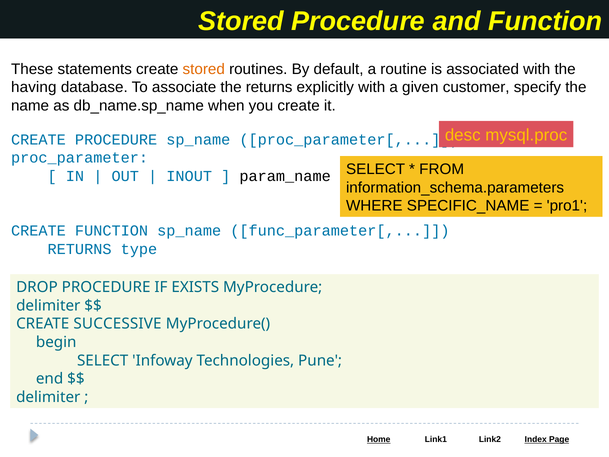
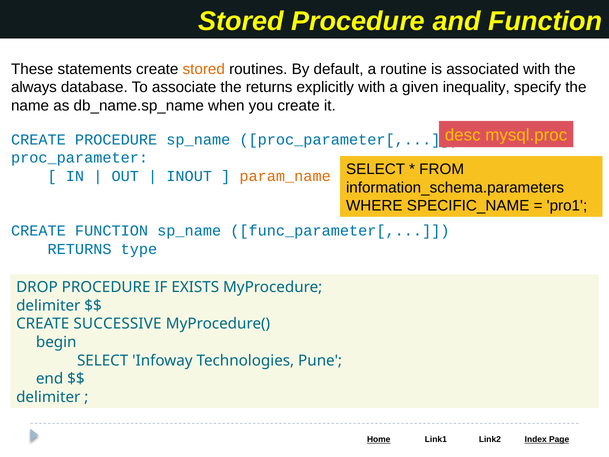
having: having -> always (34, 87)
customer: customer -> inequality (476, 87)
param_name colour: black -> orange (285, 176)
